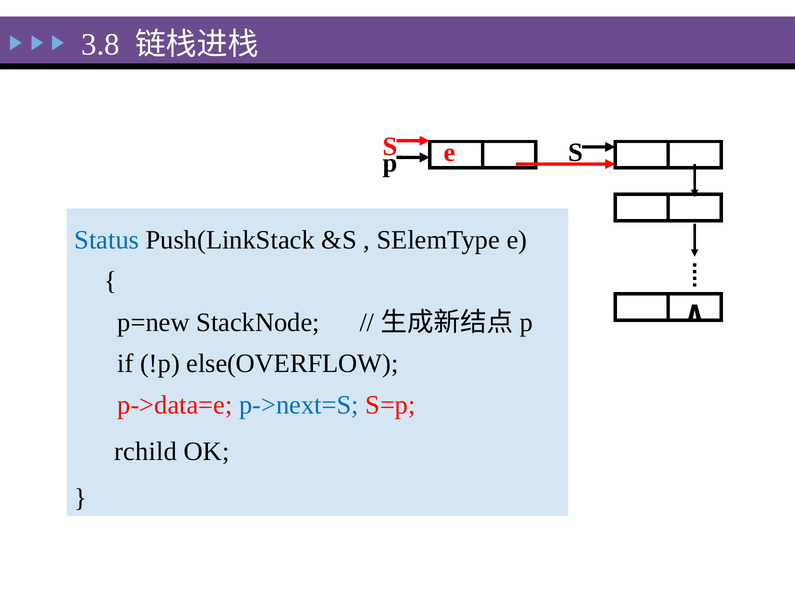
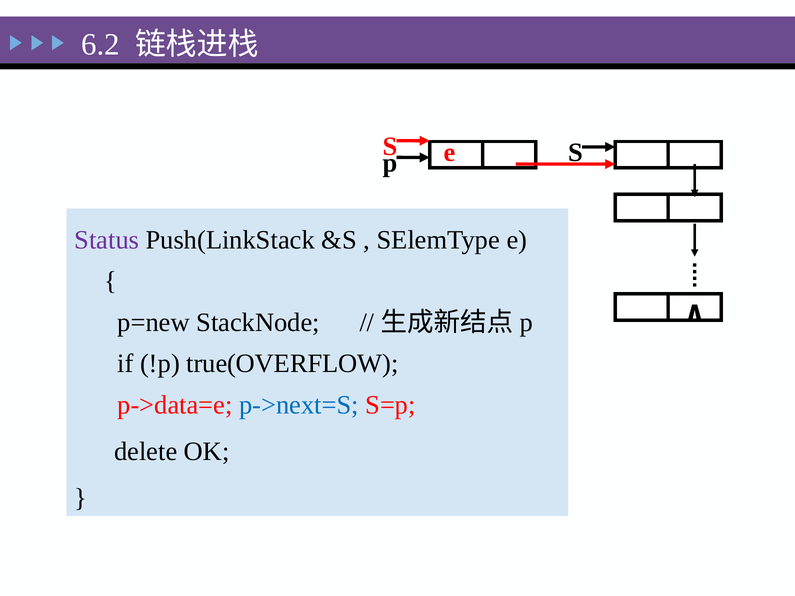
3.8: 3.8 -> 6.2 (101, 45)
Status colour: blue -> purple (107, 240)
else(OVERFLOW: else(OVERFLOW -> true(OVERFLOW (292, 364)
rchild: rchild -> delete (146, 452)
